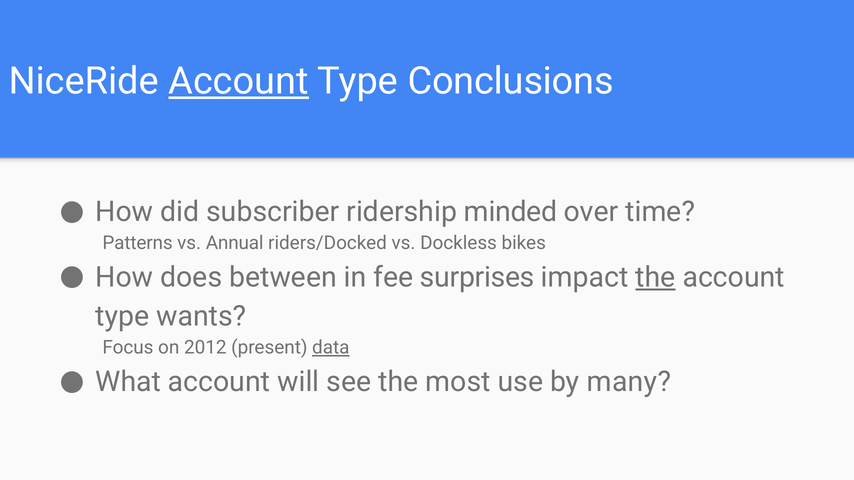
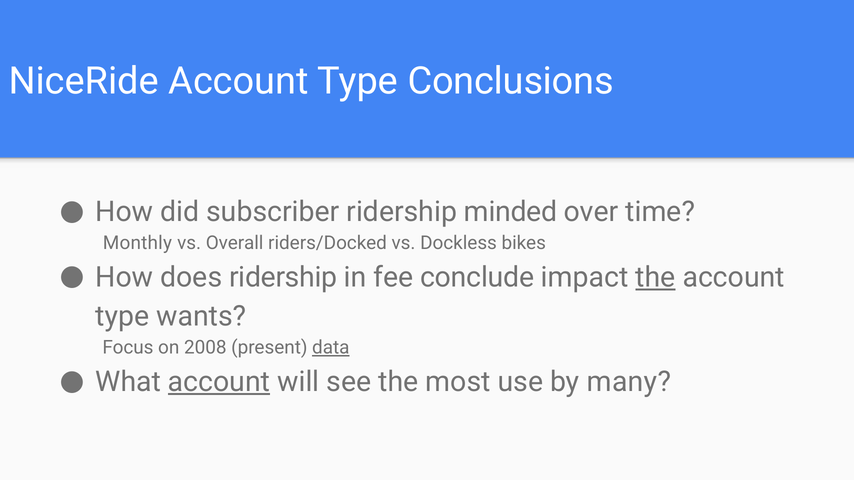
Account underline: present -> none (239, 81)
Patterns: Patterns -> Monthly (137, 243)
Annual: Annual -> Overall (235, 243)
does between: between -> ridership (283, 277)
surprises: surprises -> conclude (477, 277)
2012: 2012 -> 2008 (205, 348)
account underline: none -> present (219, 382)
